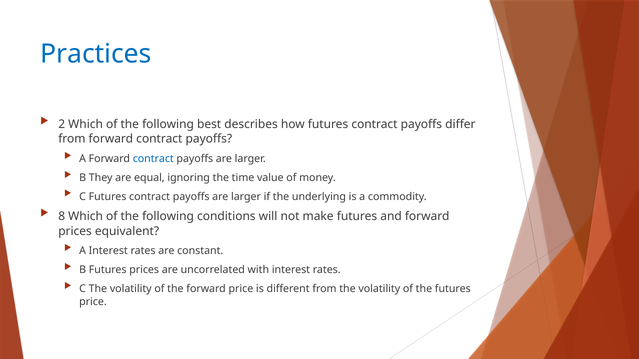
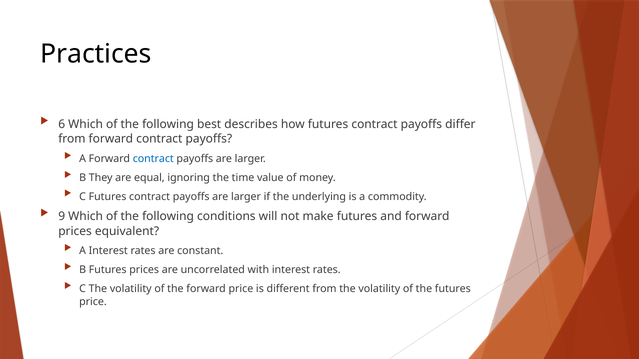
Practices colour: blue -> black (96, 54)
2: 2 -> 6 (62, 124)
8: 8 -> 9 (62, 217)
